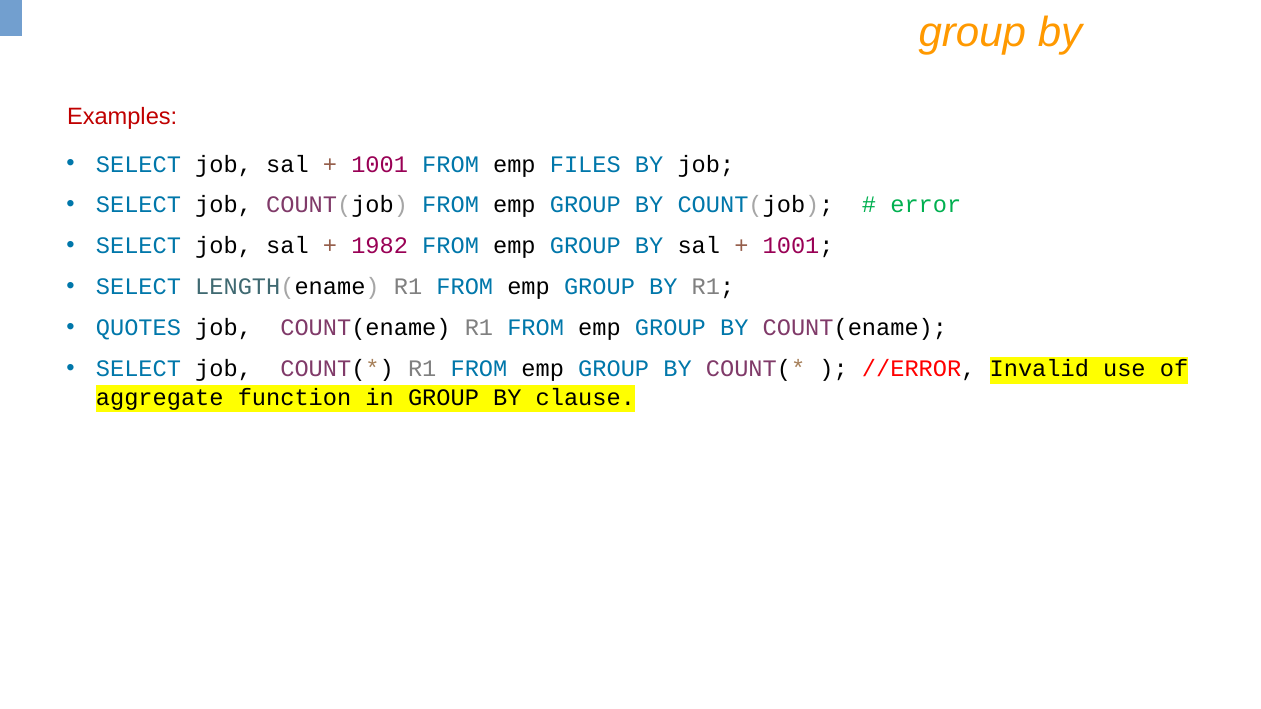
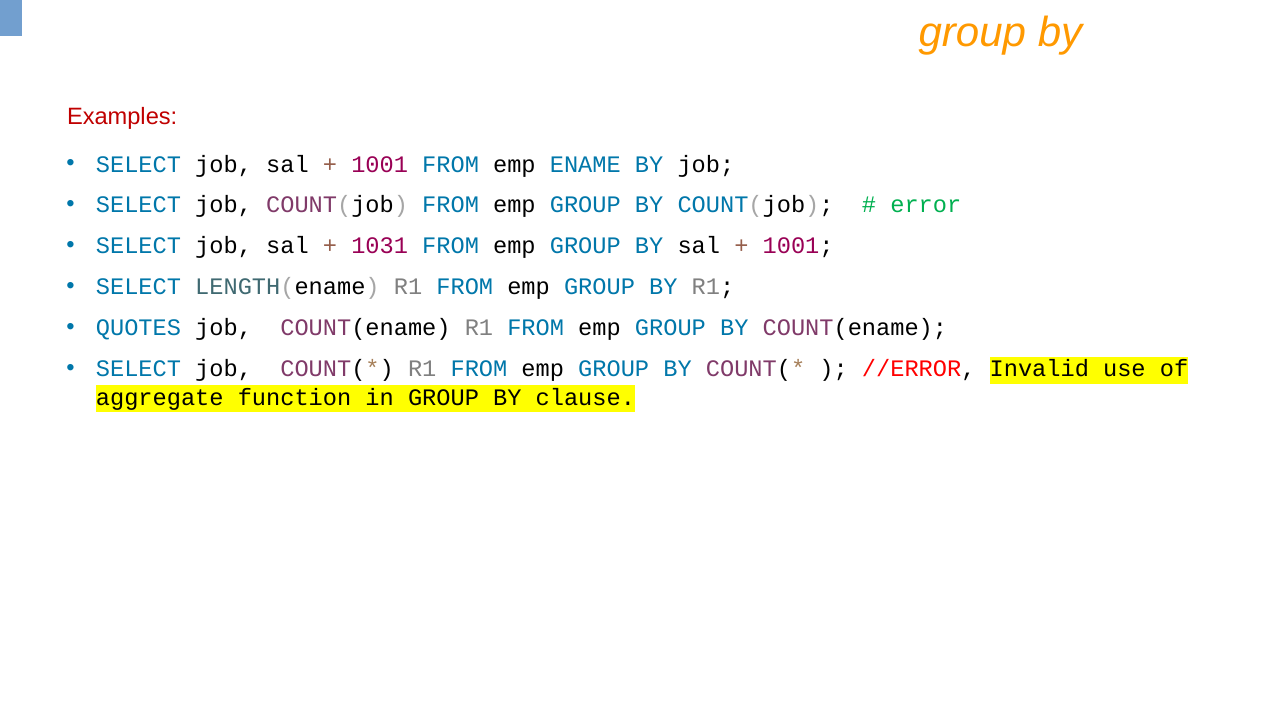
FILES: FILES -> ENAME (585, 164)
1982: 1982 -> 1031 (380, 246)
